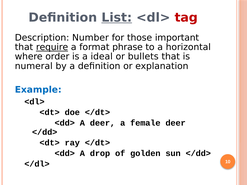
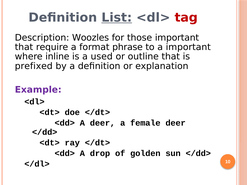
Number: Number -> Woozles (91, 38)
require underline: present -> none (52, 47)
a horizontal: horizontal -> important (188, 47)
order: order -> inline (57, 57)
ideal: ideal -> used (102, 57)
bullets: bullets -> outline (143, 57)
numeral: numeral -> prefixed (34, 66)
Example colour: blue -> purple (38, 90)
